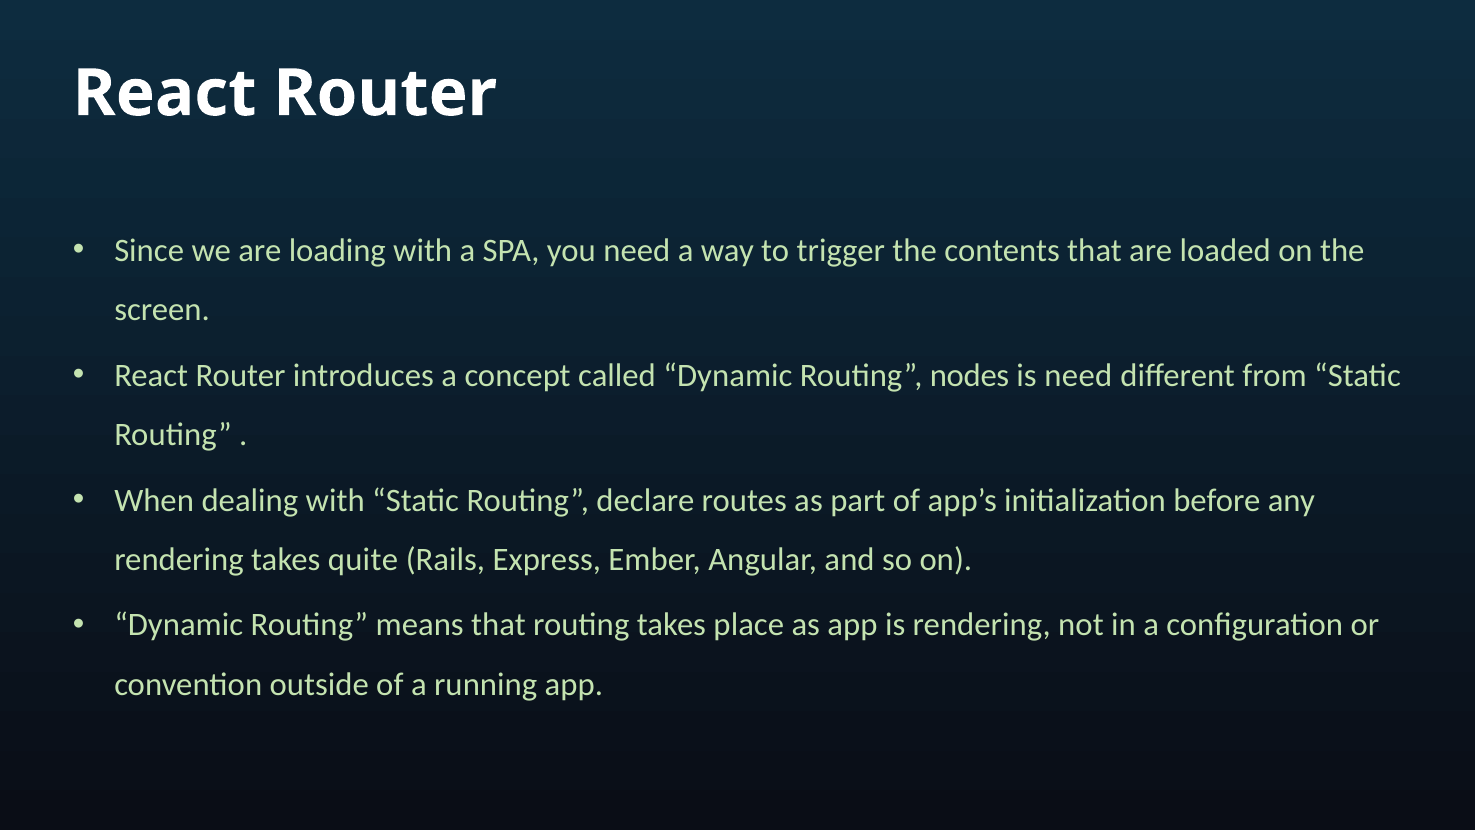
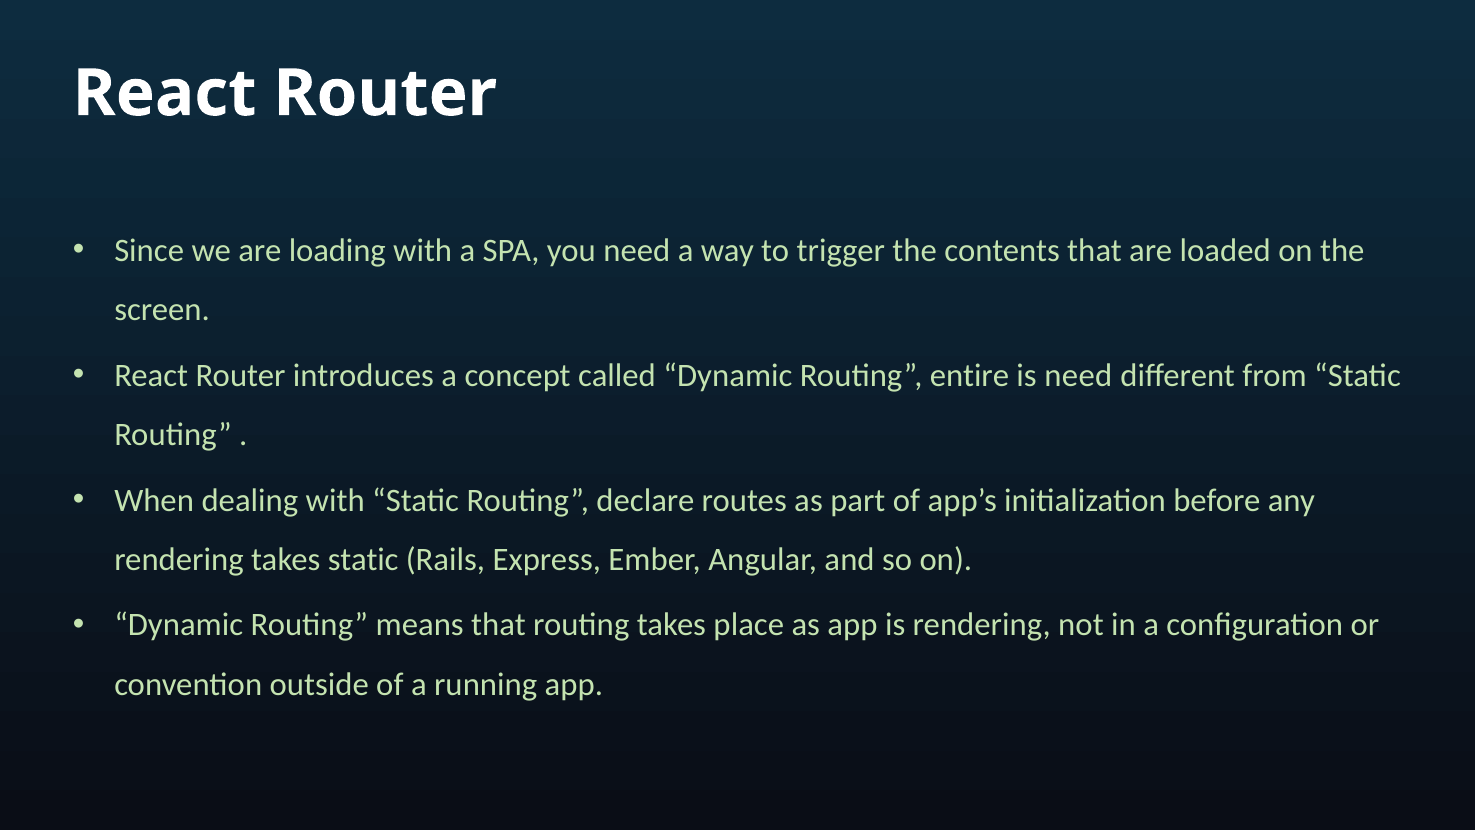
nodes: nodes -> entire (969, 375)
takes quite: quite -> static (363, 559)
